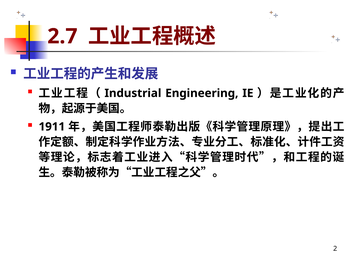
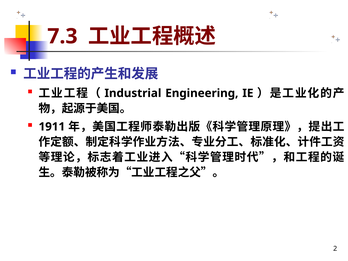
2.7: 2.7 -> 7.3 (62, 36)
